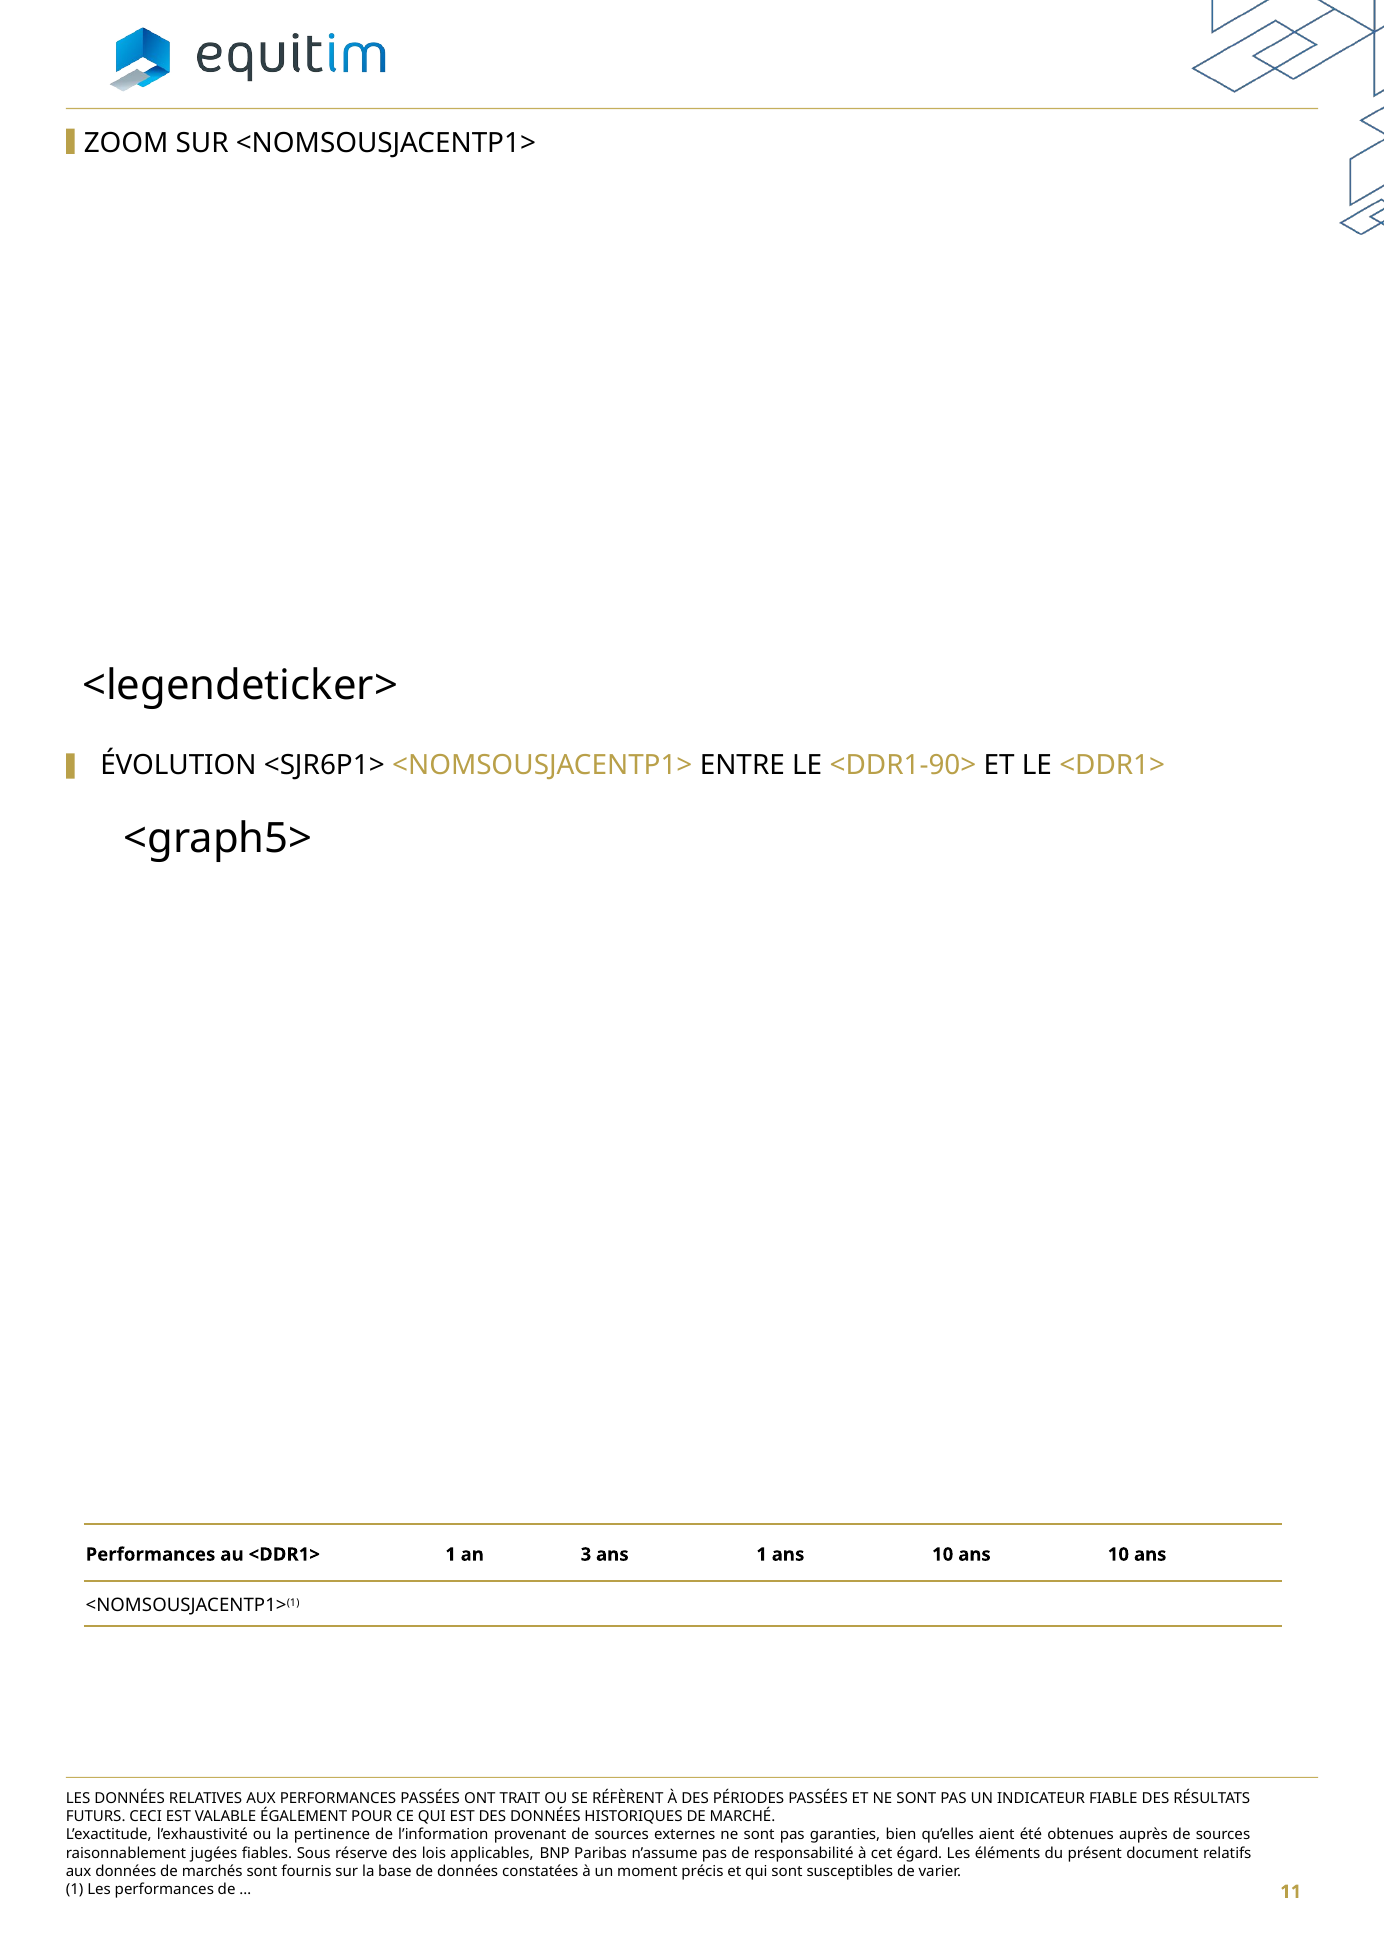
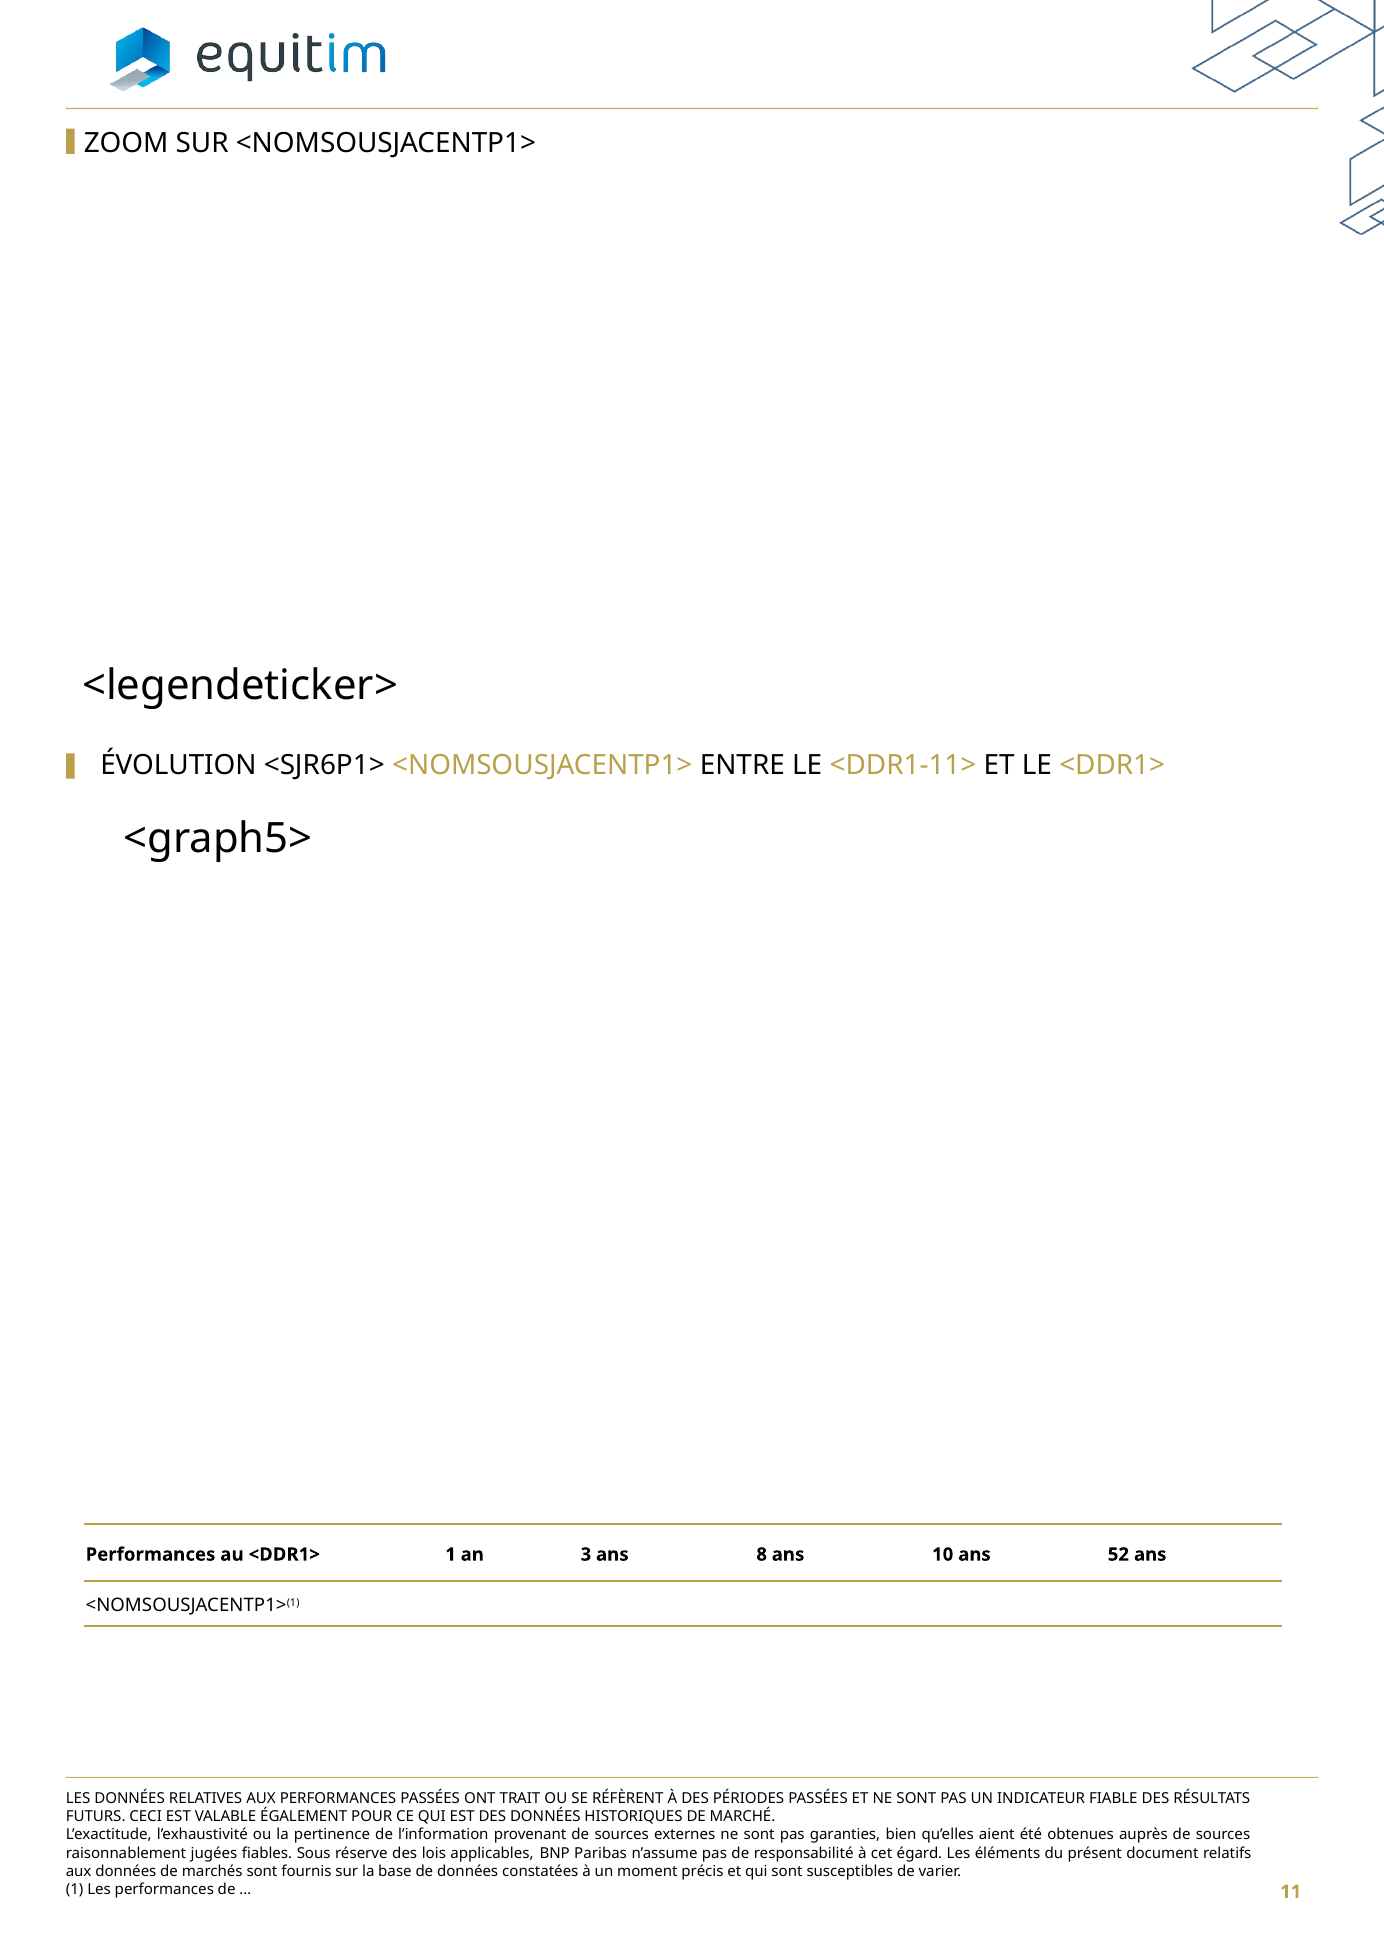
<DDR1-90>: <DDR1-90> -> <DDR1-11> (903, 765)
ans 1: 1 -> 8 (762, 1555)
10 ans 10: 10 -> 52 (1118, 1555)
